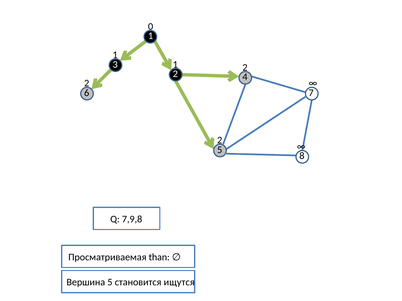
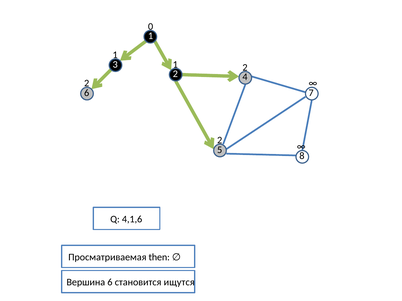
7,9,8: 7,9,8 -> 4,1,6 (132, 220)
than: than -> then (159, 258)
Вершина 5: 5 -> 6 (110, 282)
